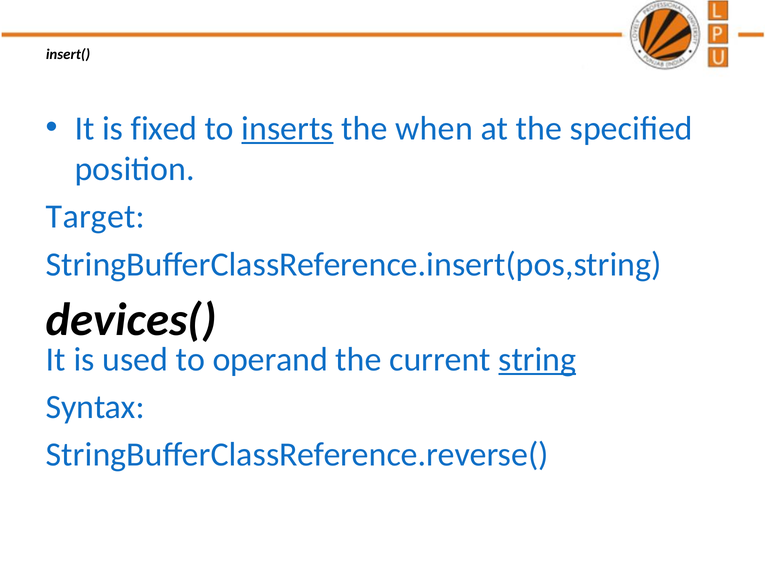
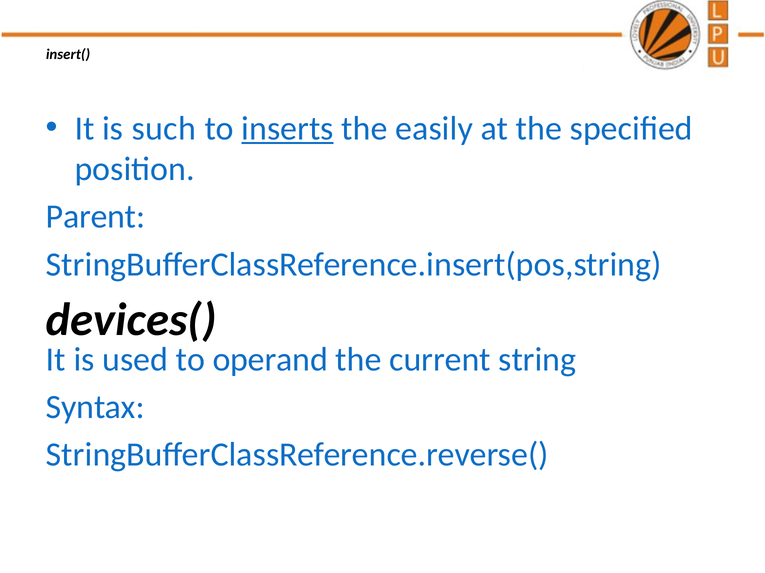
fixed: fixed -> such (164, 129)
when: when -> easily (434, 129)
Target: Target -> Parent (95, 217)
string underline: present -> none (537, 360)
